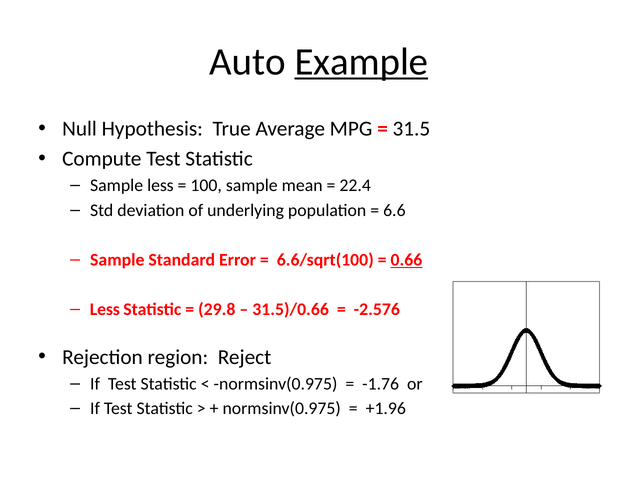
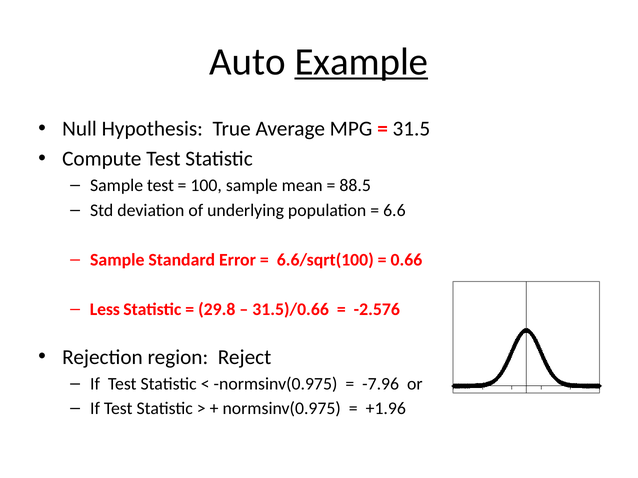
Sample less: less -> test (160, 186)
22.4: 22.4 -> 88.5 (355, 186)
0.66 underline: present -> none (406, 260)
-1.76: -1.76 -> -7.96 (381, 384)
